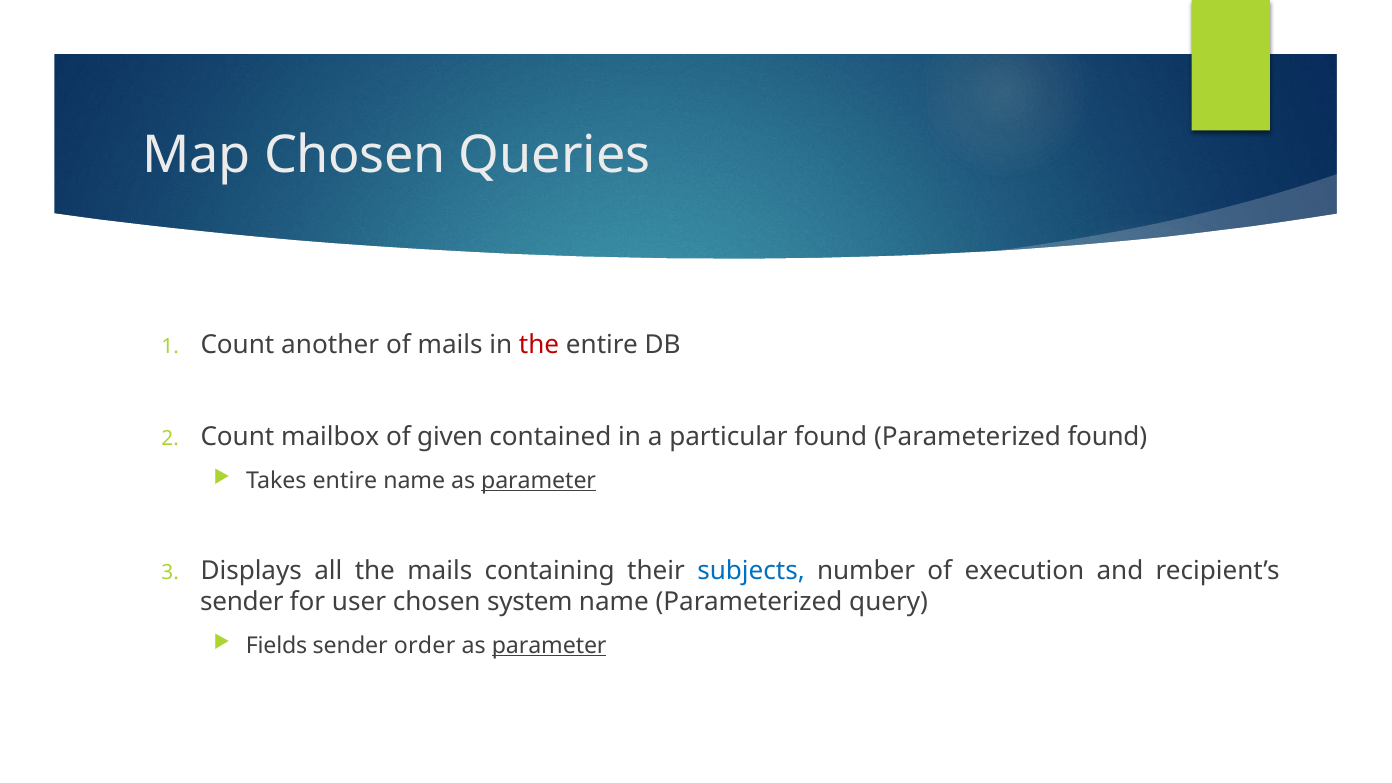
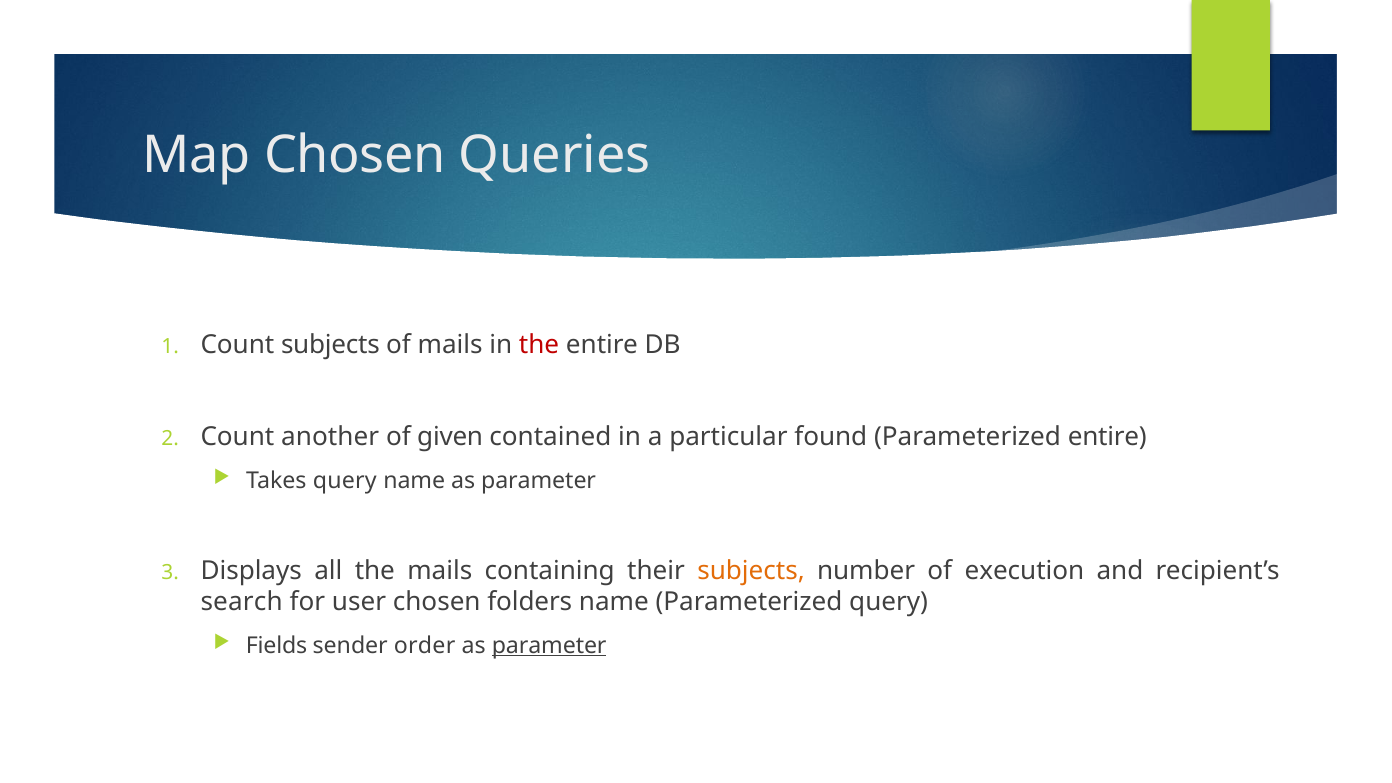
Count another: another -> subjects (330, 345)
mailbox: mailbox -> another (330, 437)
Parameterized found: found -> entire (1107, 437)
Takes entire: entire -> query (345, 480)
parameter underline: present -> none (539, 480)
subjects colour: blue -> orange (751, 571)
sender: sender -> search (242, 602)
system: system -> folders (530, 602)
